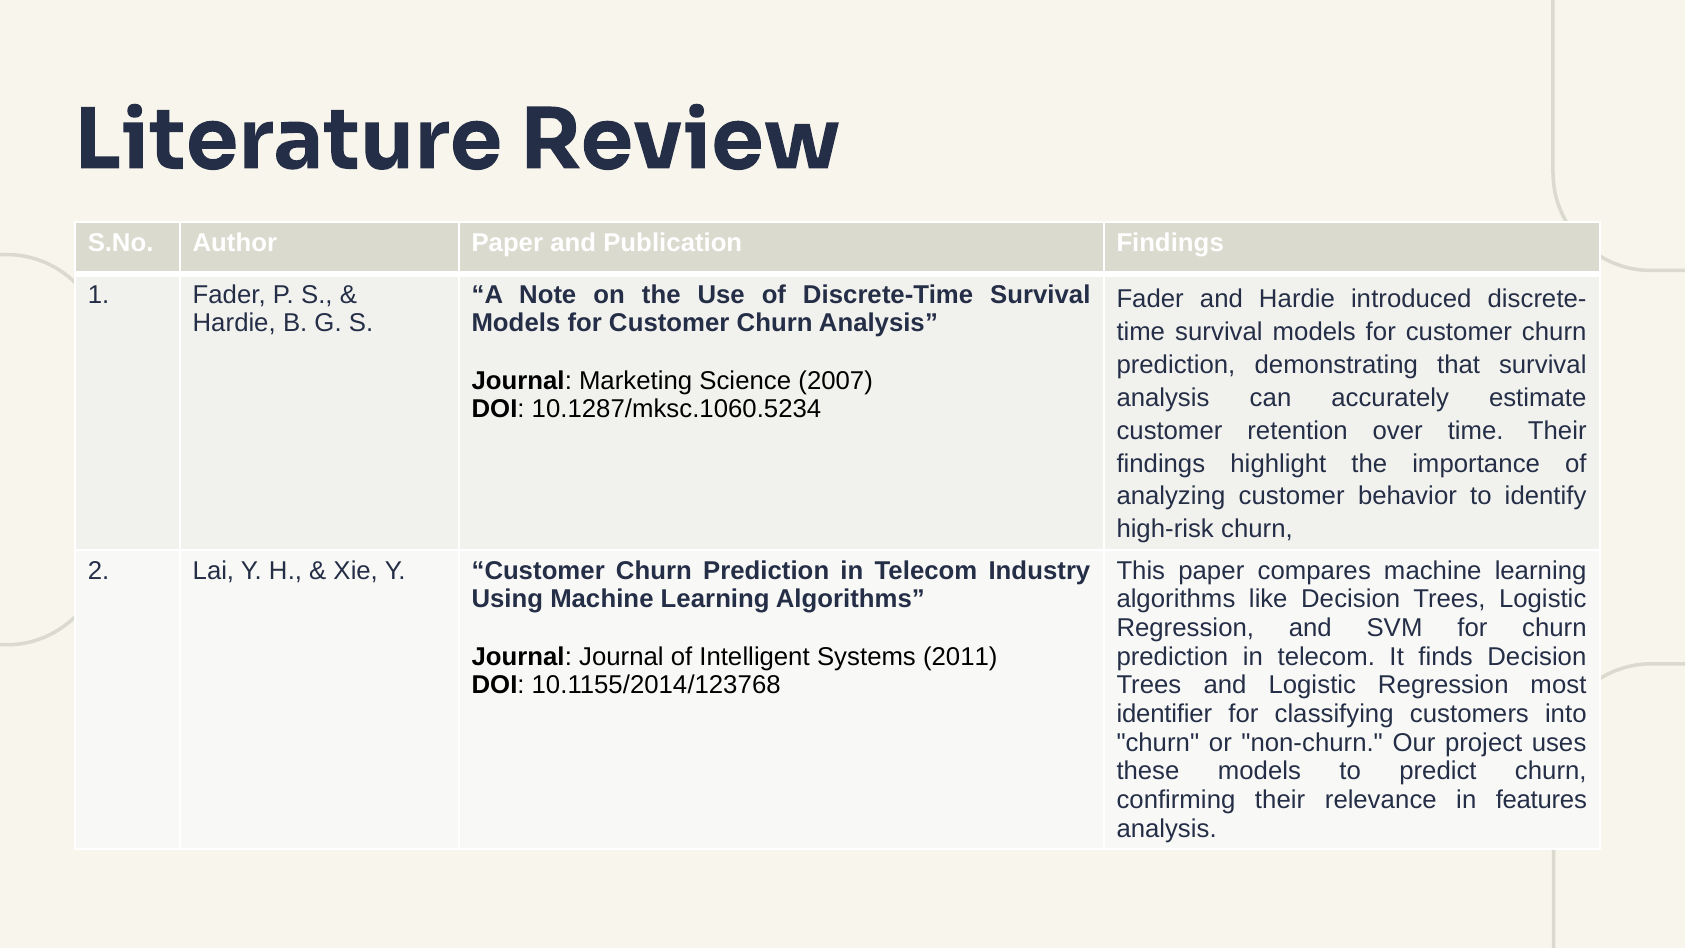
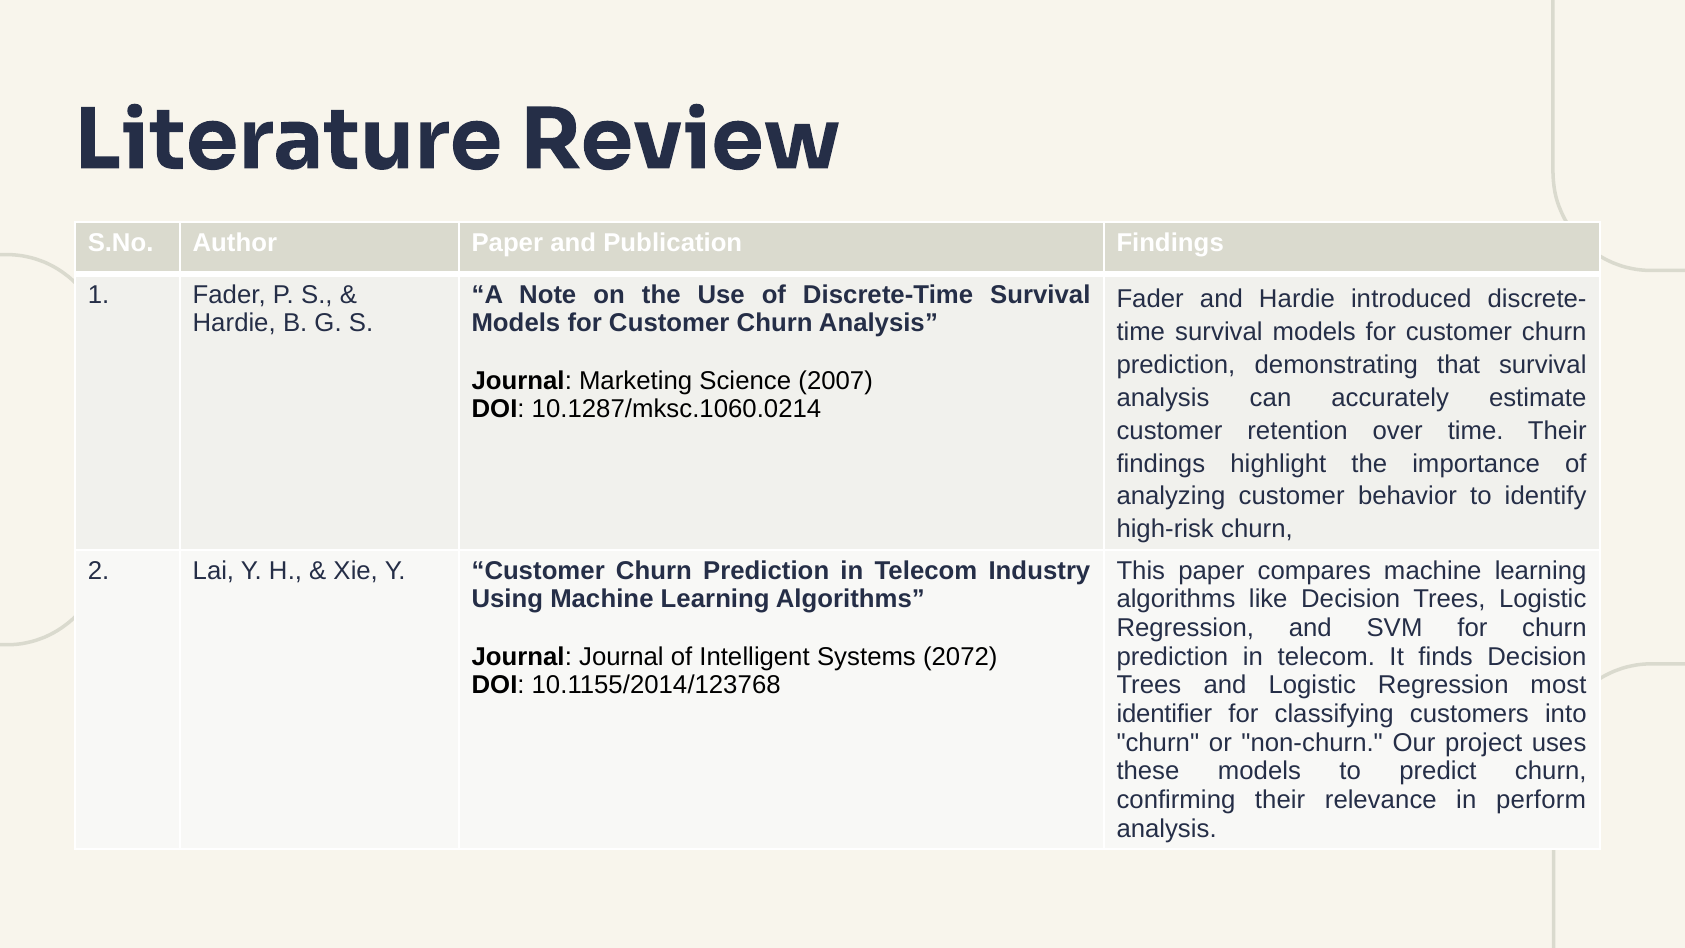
10.1287/mksc.1060.5234: 10.1287/mksc.1060.5234 -> 10.1287/mksc.1060.0214 (676, 409)
2011: 2011 -> 2072 (960, 657)
features: features -> perform (1541, 800)
